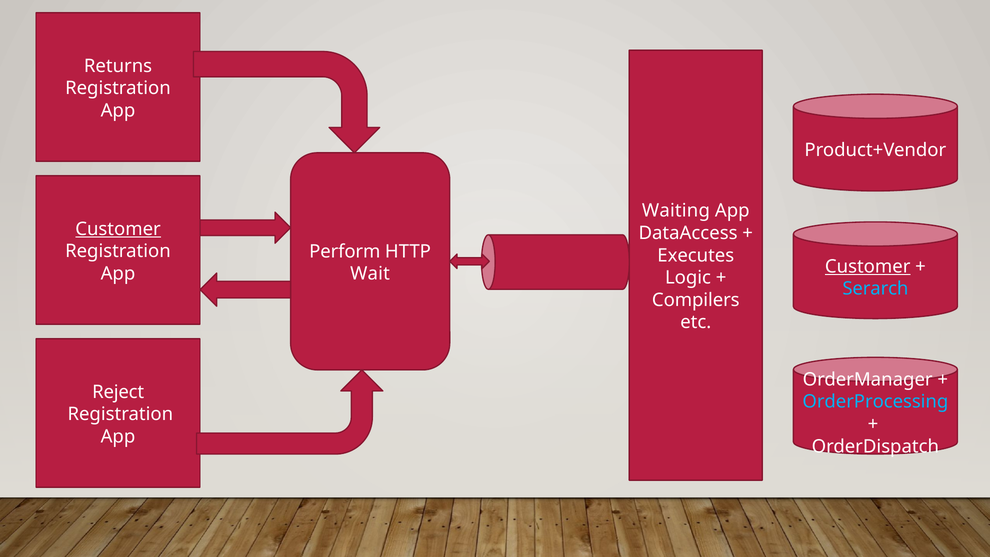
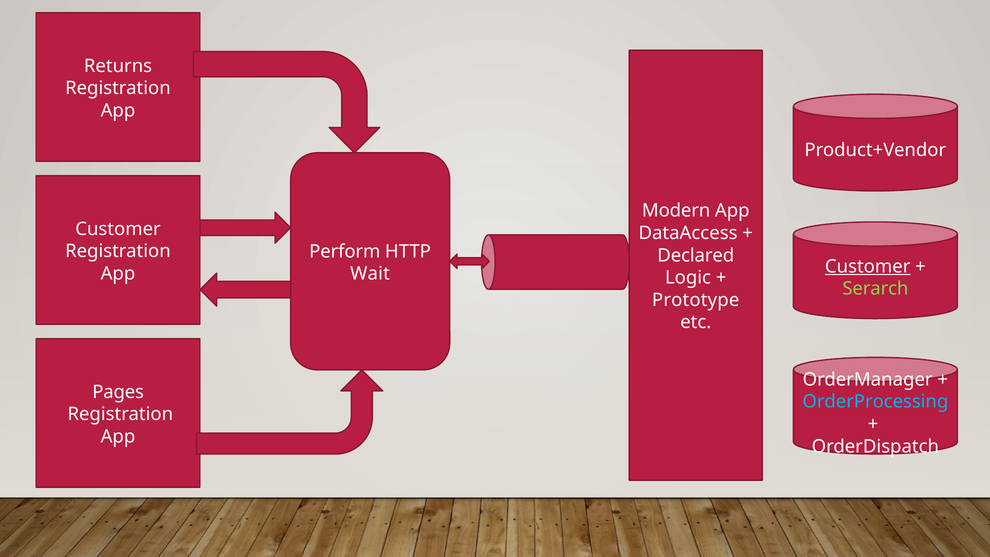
Waiting: Waiting -> Modern (676, 211)
Customer underline: present -> none (118, 229)
Executes: Executes -> Declared (696, 255)
Serarch colour: light blue -> light green (875, 289)
Compilers: Compilers -> Prototype (696, 300)
Reject: Reject -> Pages (118, 392)
